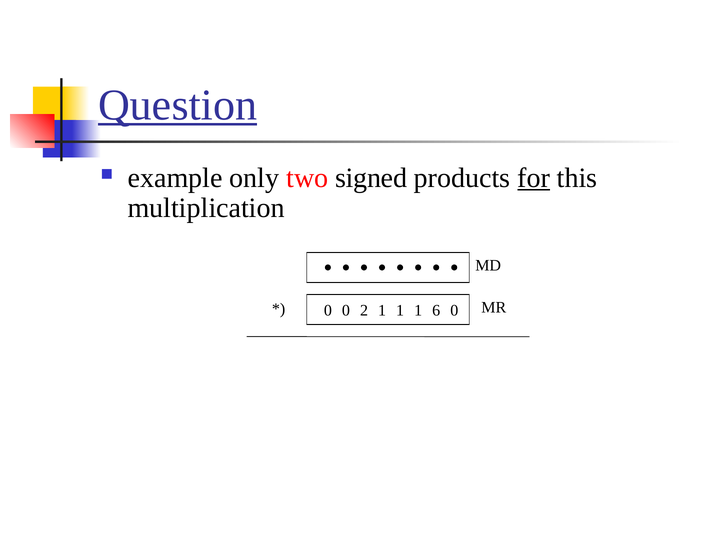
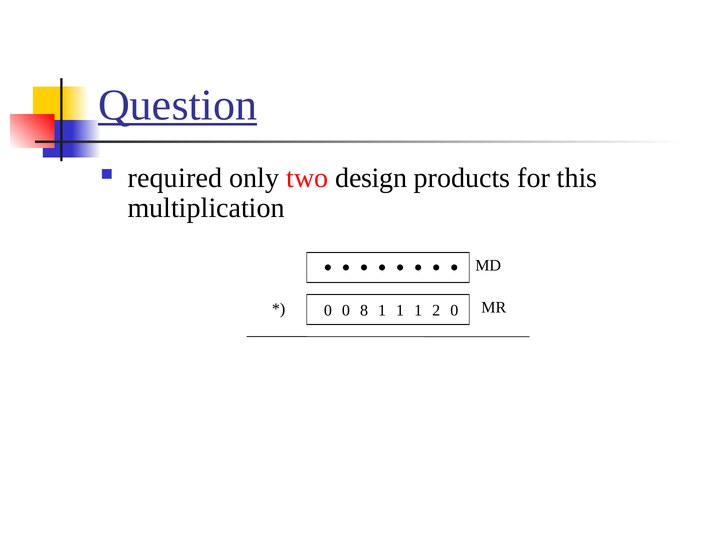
example: example -> required (175, 178)
signed: signed -> design (371, 178)
for underline: present -> none (534, 178)
2: 2 -> 8 (364, 311)
6: 6 -> 2 (436, 311)
